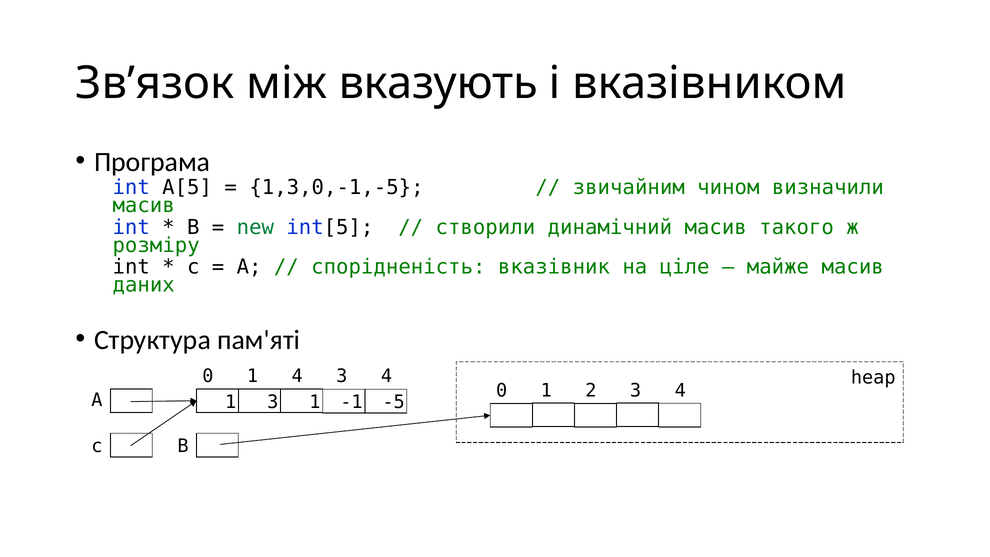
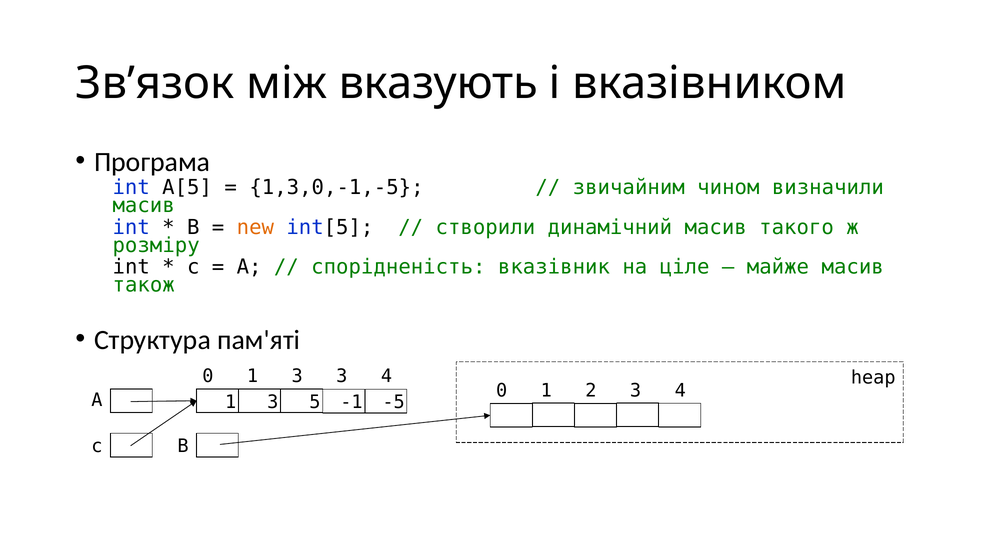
new colour: green -> orange (255, 227)
даних: даних -> також (144, 285)
1 4: 4 -> 3 (297, 376)
3 1: 1 -> 5 (315, 402)
